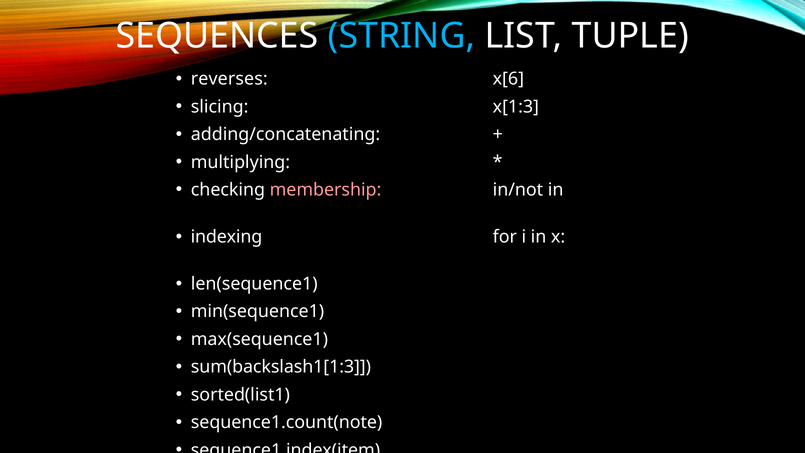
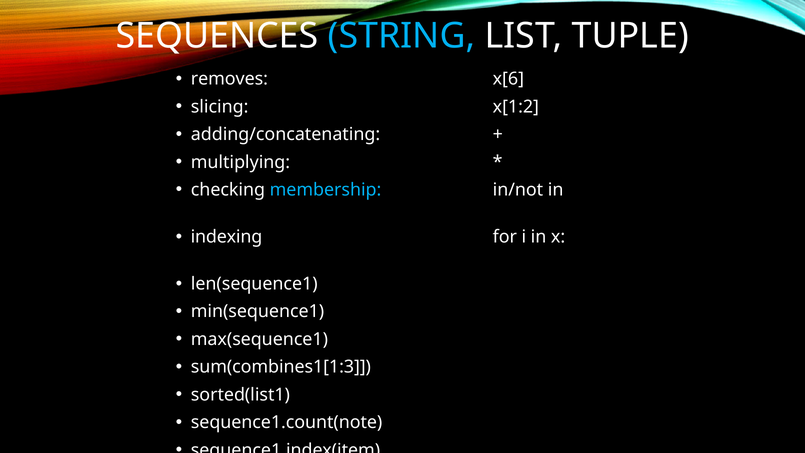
reverses: reverses -> removes (229, 79)
x[1:3: x[1:3 -> x[1:2 (516, 107)
membership colour: pink -> light blue (326, 190)
sum(backslash1[1:3: sum(backslash1[1:3 -> sum(combines1[1:3 (281, 367)
